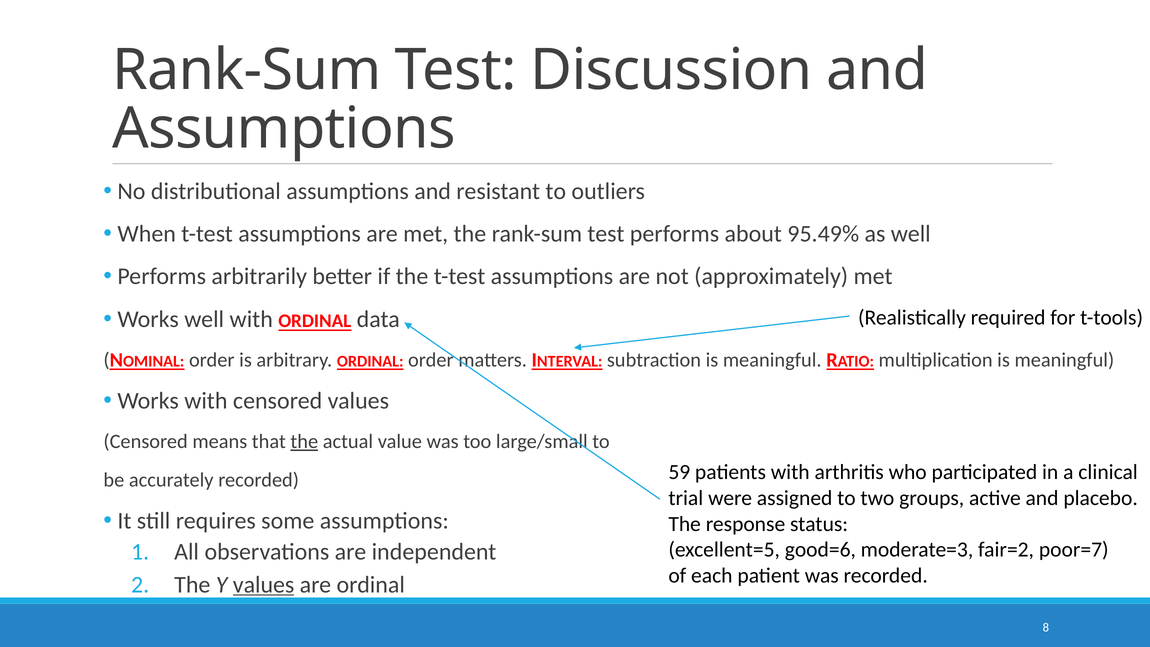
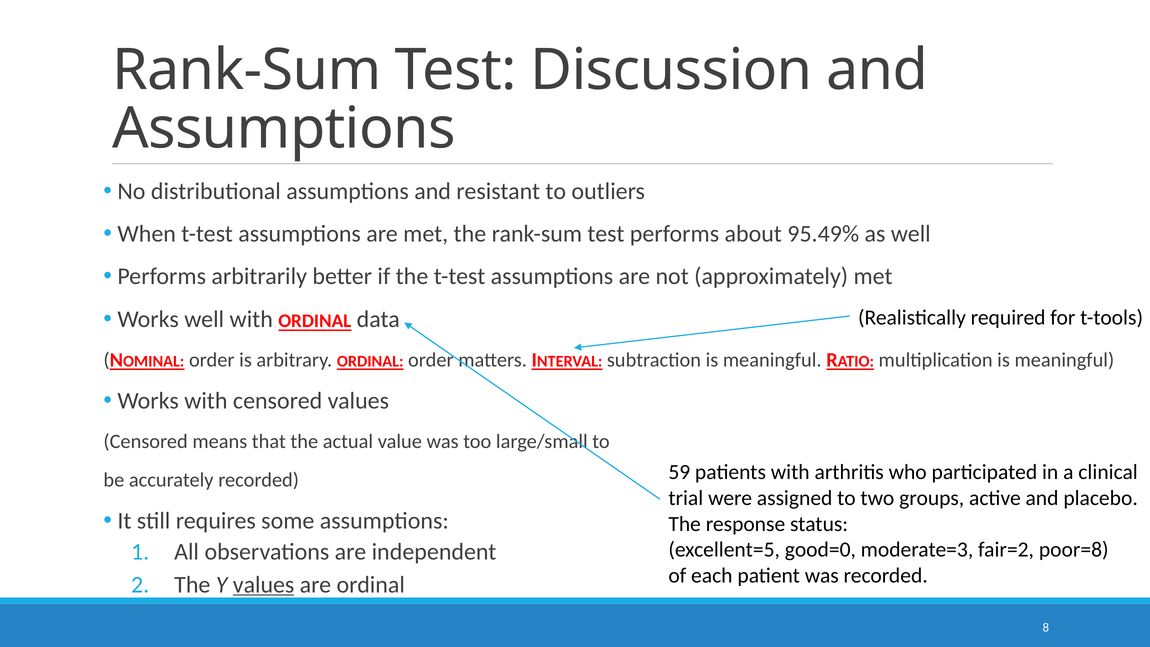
the underline: present -> none (304, 441)
good=6: good=6 -> good=0 (820, 550)
poor=7: poor=7 -> poor=8 (1074, 550)
